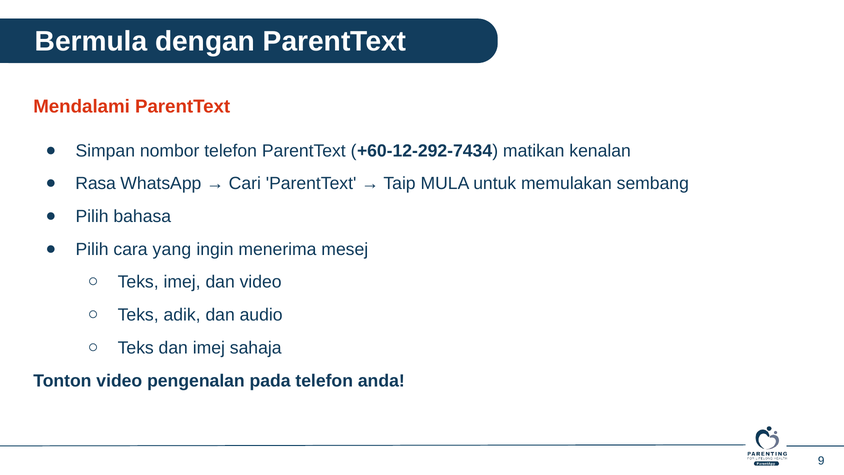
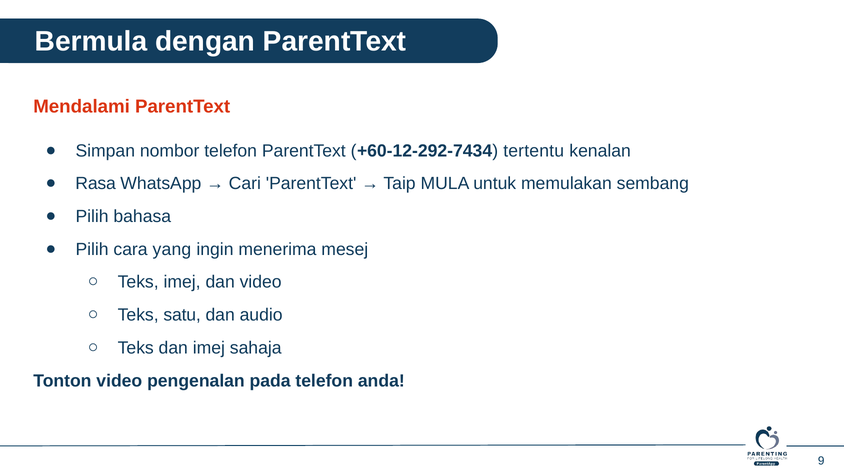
matikan: matikan -> tertentu (534, 151)
adik: adik -> satu (182, 315)
